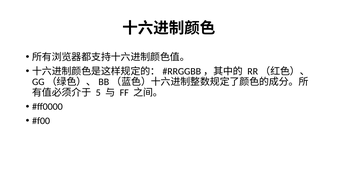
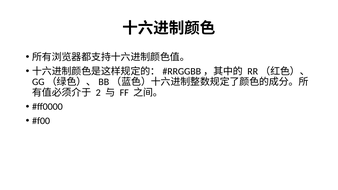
5: 5 -> 2 (98, 93)
